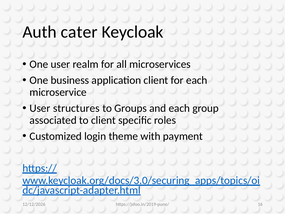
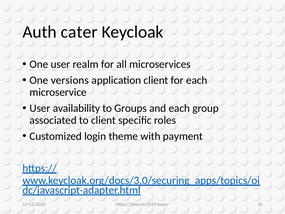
business: business -> versions (70, 80)
structures: structures -> availability (76, 108)
